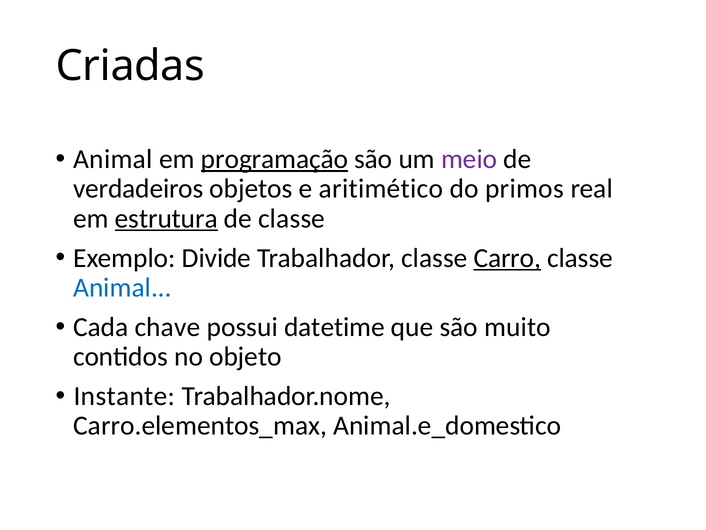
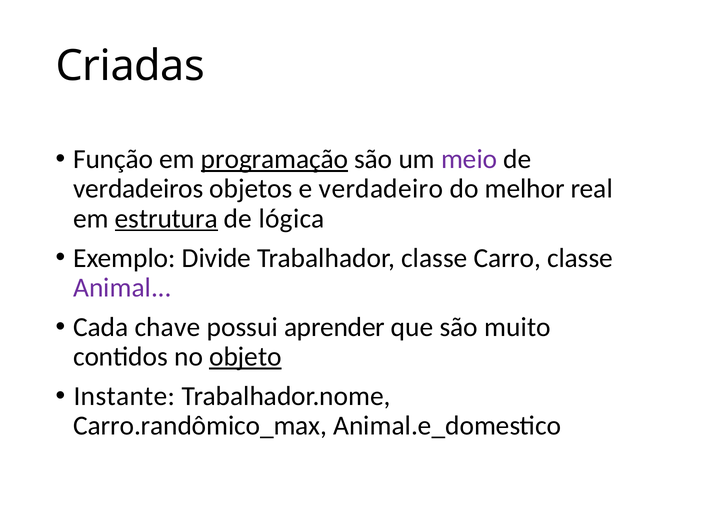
Animal: Animal -> Função (113, 159)
aritimético: aritimético -> verdadeiro (381, 189)
primos: primos -> melhor (525, 189)
de classe: classe -> lógica (292, 218)
Carro underline: present -> none (507, 258)
Animal colour: blue -> purple (123, 287)
datetime: datetime -> aprender (335, 327)
objeto underline: none -> present (245, 356)
Carro.elementos_max: Carro.elementos_max -> Carro.randômico_max (200, 425)
